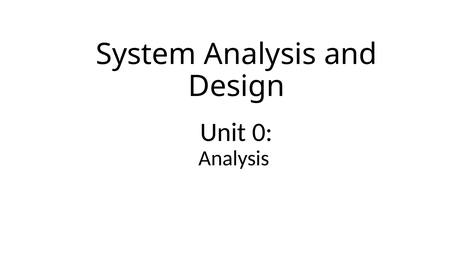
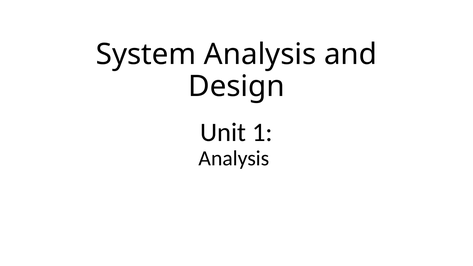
0: 0 -> 1 (262, 132)
